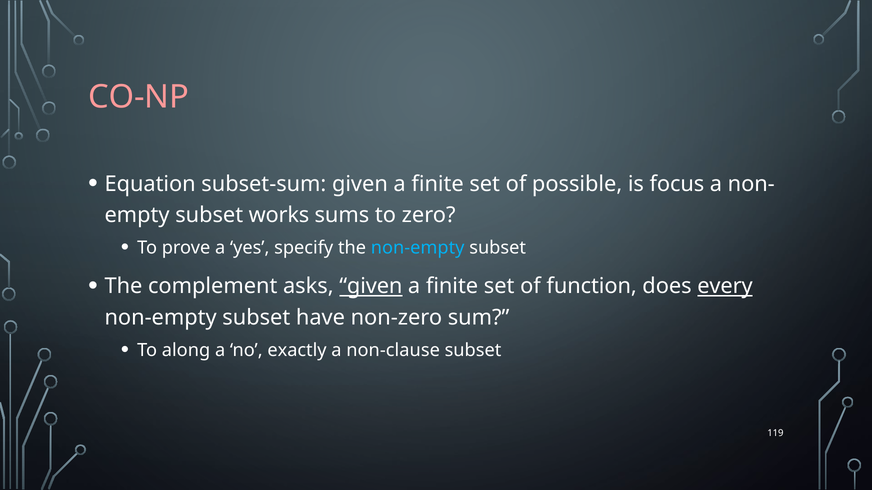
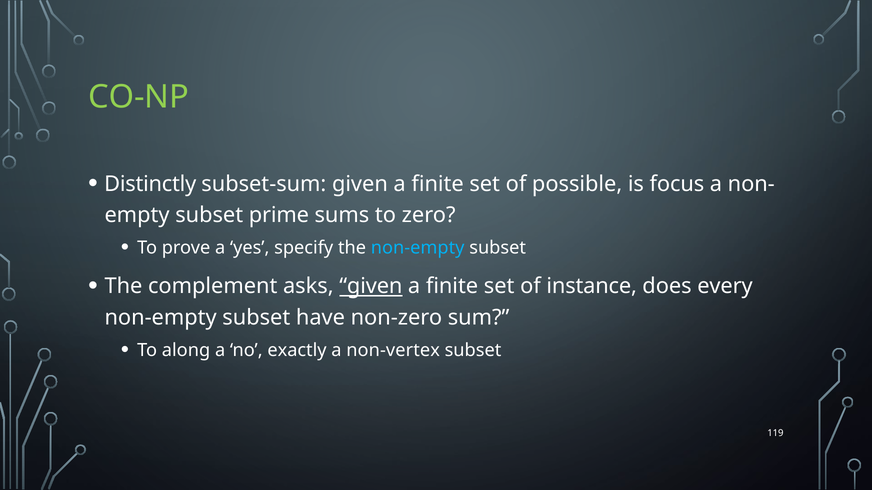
CO-NP colour: pink -> light green (139, 97)
Equation: Equation -> Distinctly (150, 184)
works: works -> prime (279, 215)
function: function -> instance (592, 287)
every underline: present -> none (725, 287)
non-clause: non-clause -> non-vertex (393, 351)
